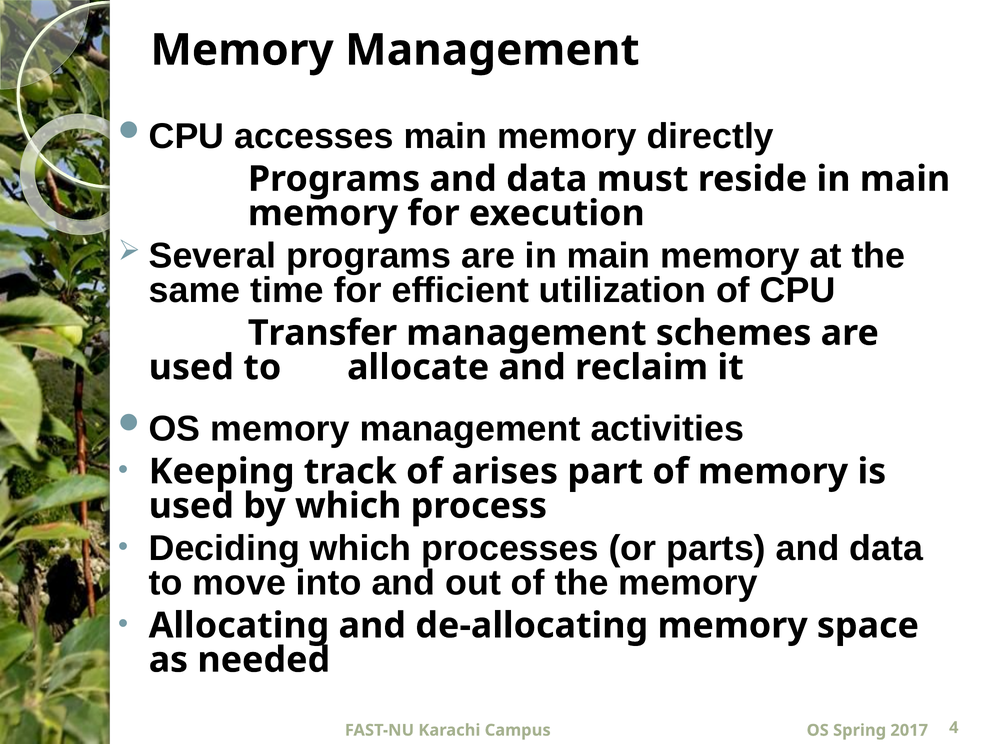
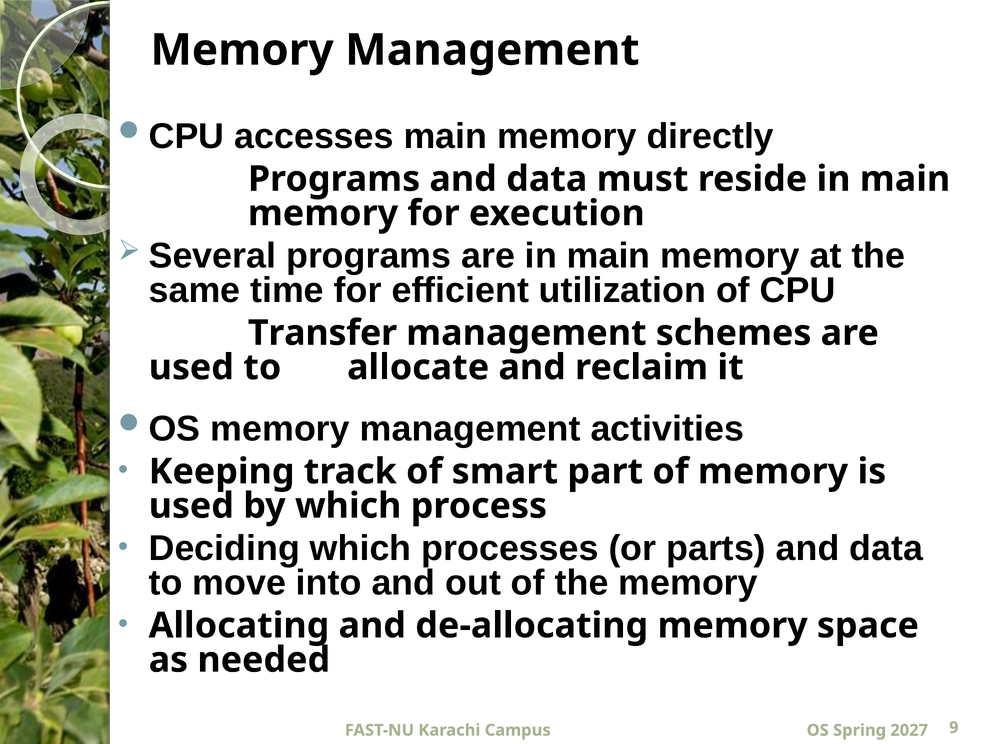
arises: arises -> smart (505, 472)
2017: 2017 -> 2027 (909, 730)
4: 4 -> 9 (954, 728)
